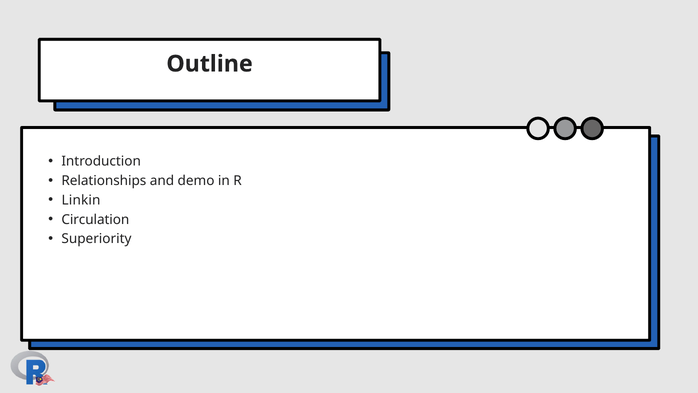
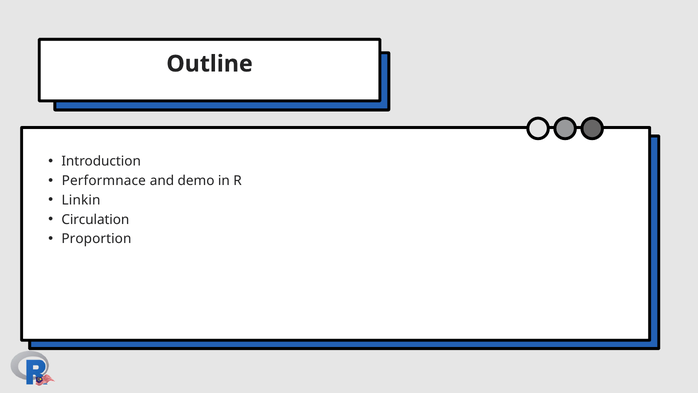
Relationships: Relationships -> Performnace (104, 181)
Superiority: Superiority -> Proportion (96, 239)
